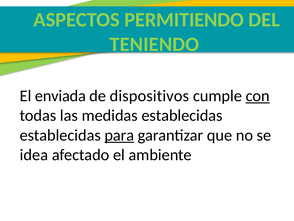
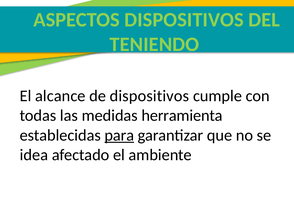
ASPECTOS PERMITIENDO: PERMITIENDO -> DISPOSITIVOS (184, 20)
enviada: enviada -> alcance (60, 96)
con underline: present -> none (258, 96)
medidas establecidas: establecidas -> herramienta (182, 115)
